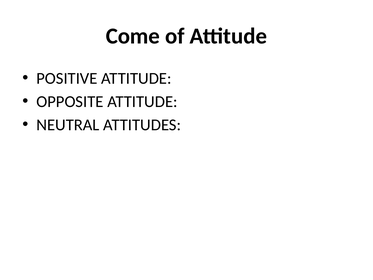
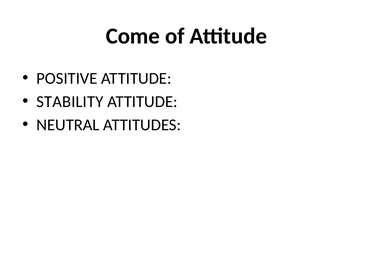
OPPOSITE: OPPOSITE -> STABILITY (70, 101)
